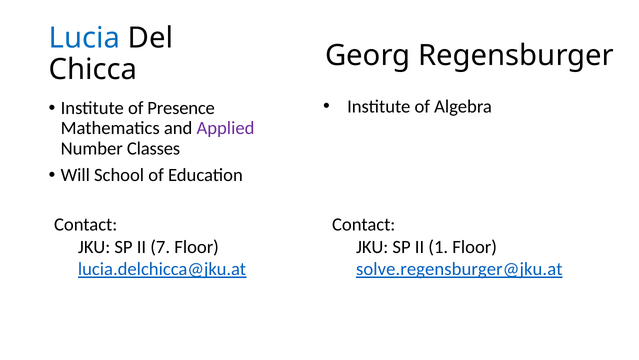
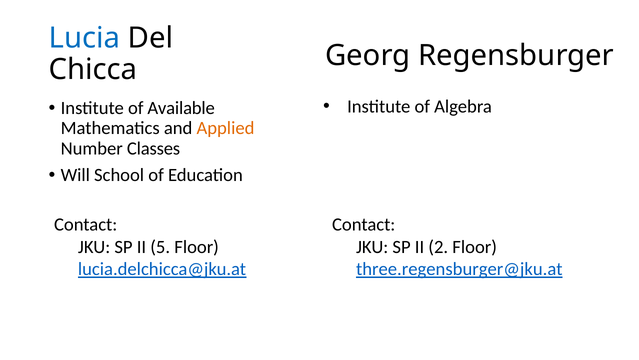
Presence: Presence -> Available (181, 108)
Applied colour: purple -> orange (225, 128)
7: 7 -> 5 (160, 246)
1: 1 -> 2 (438, 246)
solve.regensburger@jku.at: solve.regensburger@jku.at -> three.regensburger@jku.at (459, 269)
